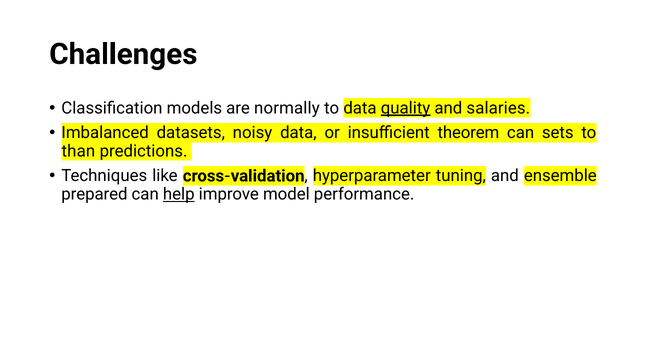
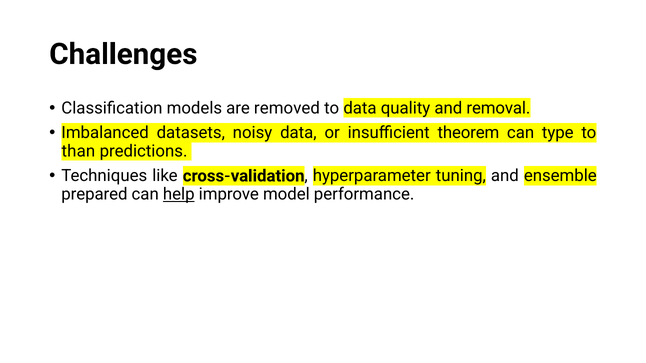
normally: normally -> removed (287, 108)
quality underline: present -> none (406, 108)
salaries: salaries -> removal (498, 108)
sets: sets -> type (558, 133)
